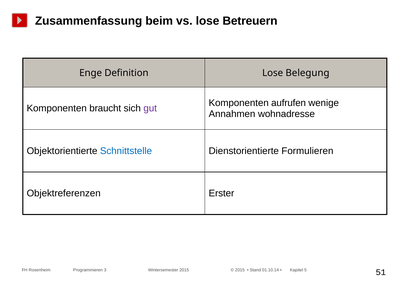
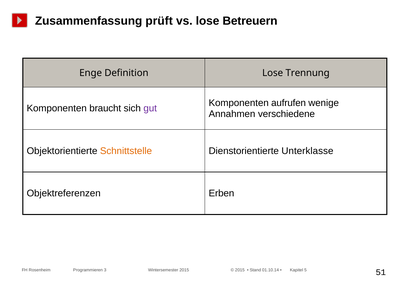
beim: beim -> prüft (159, 21)
Belegung: Belegung -> Trennung (308, 73)
wohnadresse: wohnadresse -> verschiedene (286, 114)
Schnittstelle colour: blue -> orange (126, 151)
Formulieren: Formulieren -> Unterklasse (307, 151)
Erster: Erster -> Erben (221, 194)
